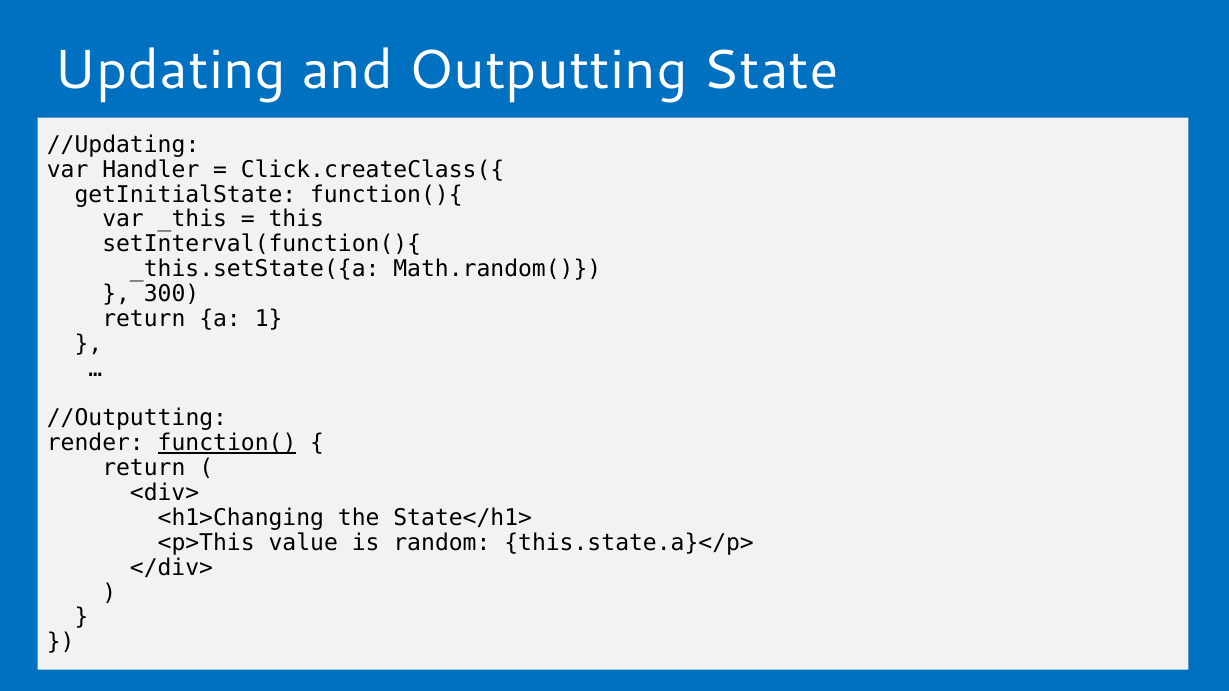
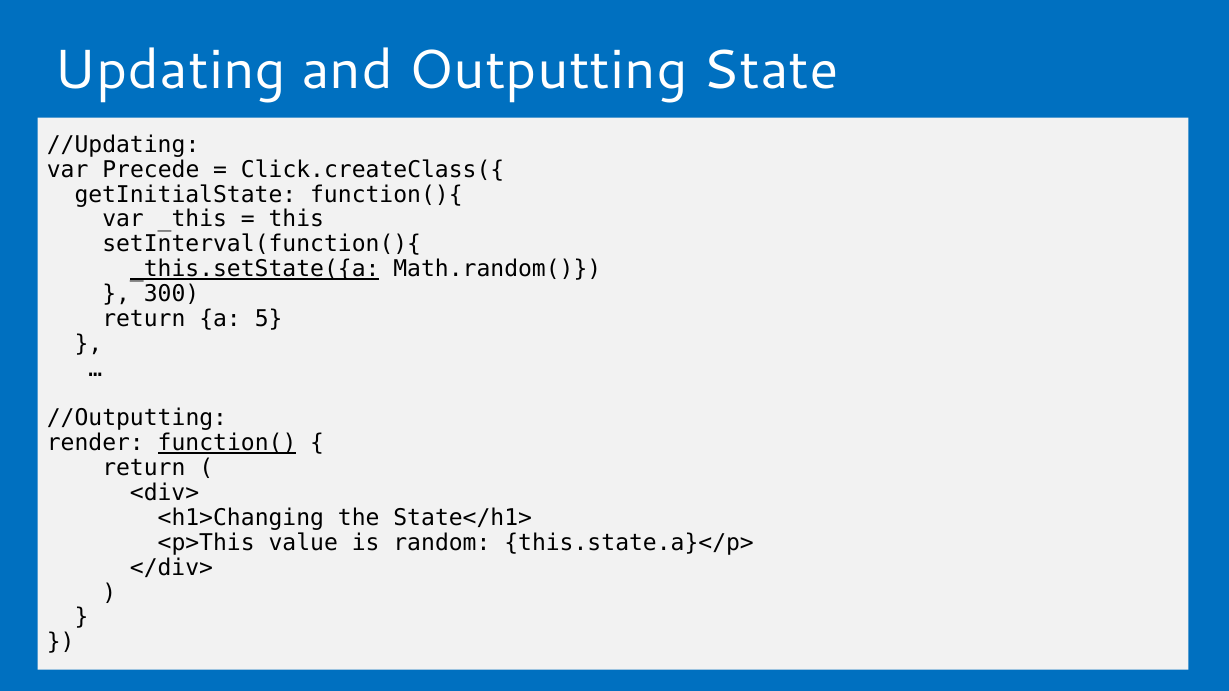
Handler: Handler -> Precede (151, 170)
_this.setState({a underline: none -> present (255, 269)
1: 1 -> 5 (269, 319)
